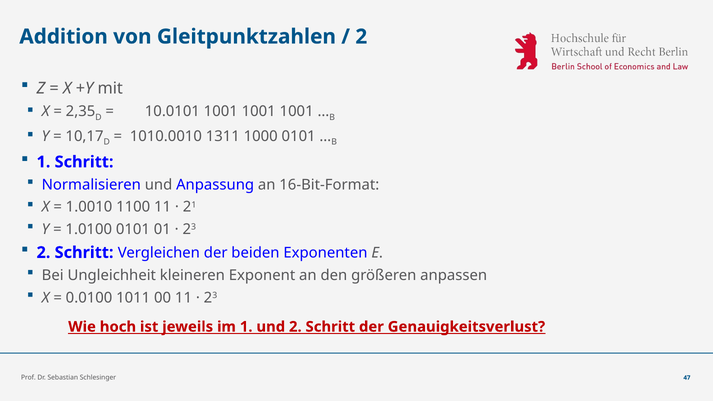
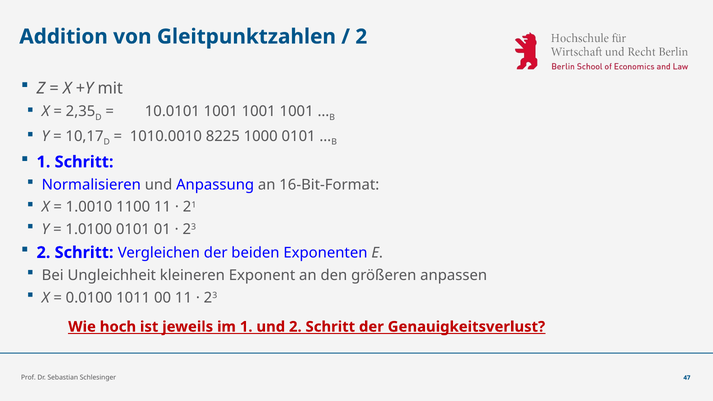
1311: 1311 -> 8225 (223, 136)
